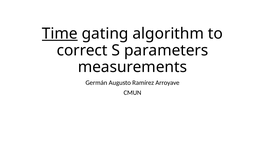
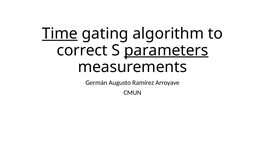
parameters underline: none -> present (166, 50)
